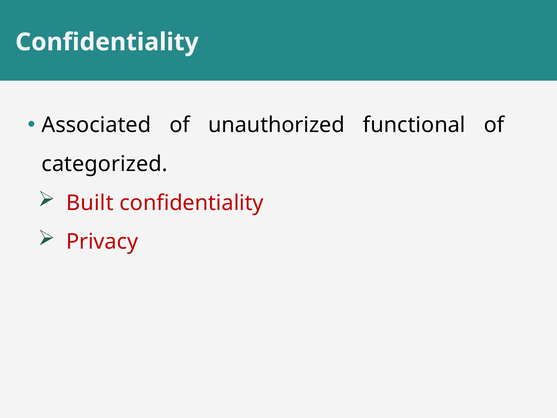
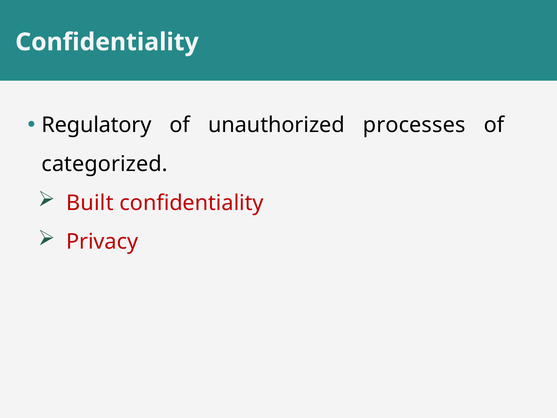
Associated: Associated -> Regulatory (96, 125)
functional: functional -> processes (414, 125)
